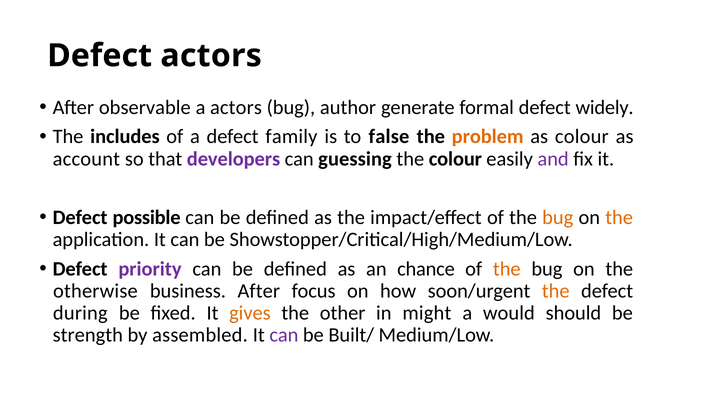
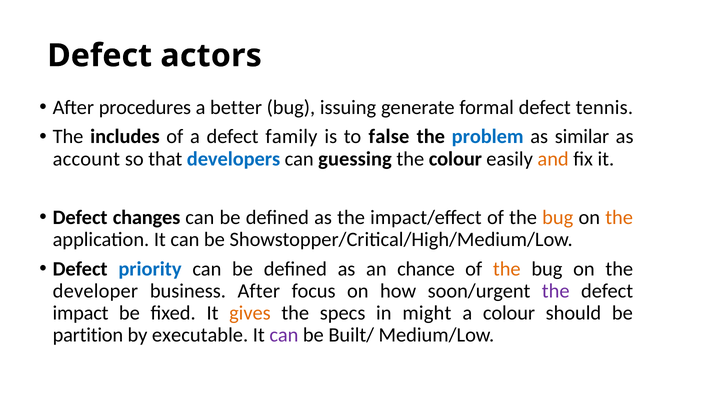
observable: observable -> procedures (145, 108)
a actors: actors -> better (236, 108)
author: author -> issuing (348, 108)
widely: widely -> tennis (604, 108)
problem colour: orange -> blue (488, 137)
as colour: colour -> similar (582, 137)
developers colour: purple -> blue (234, 159)
and colour: purple -> orange (553, 159)
possible: possible -> changes (147, 218)
priority colour: purple -> blue (150, 269)
otherwise: otherwise -> developer (95, 291)
the colour: orange -> purple (556, 291)
during: during -> impact (81, 313)
other: other -> specs (343, 313)
a would: would -> colour (509, 313)
strength: strength -> partition (88, 335)
assembled: assembled -> executable (200, 335)
